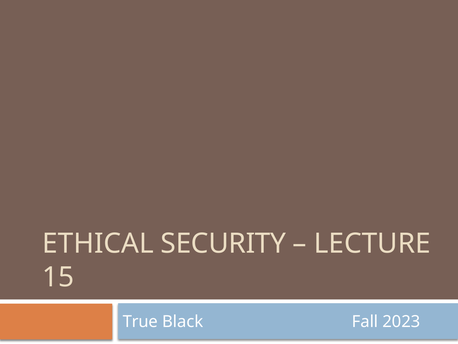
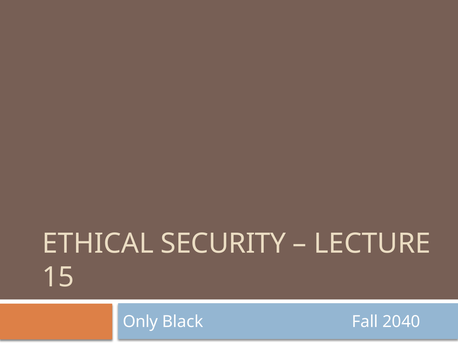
True: True -> Only (140, 321)
2023: 2023 -> 2040 (401, 321)
